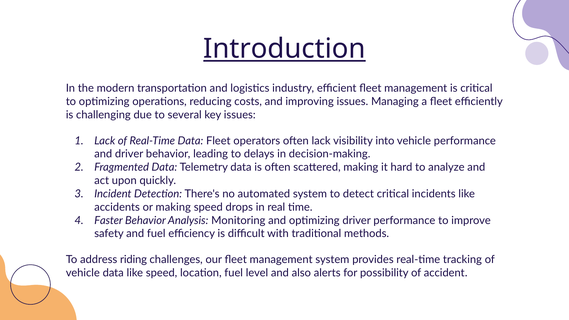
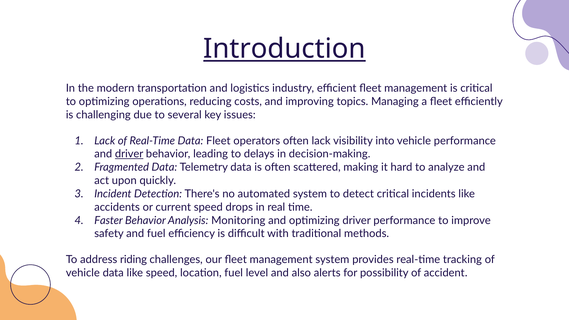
improving issues: issues -> topics (352, 102)
driver underline: none -> present (129, 154)
or making: making -> current (173, 207)
